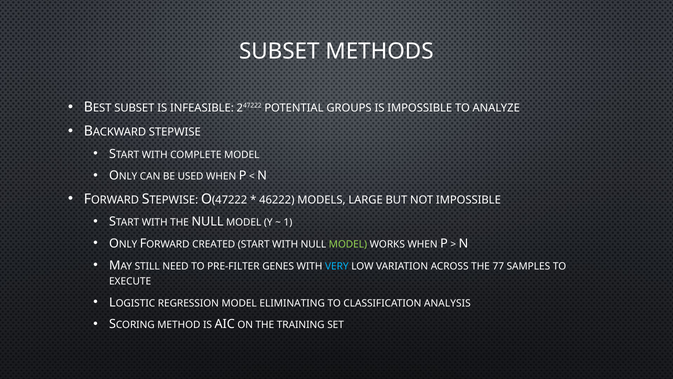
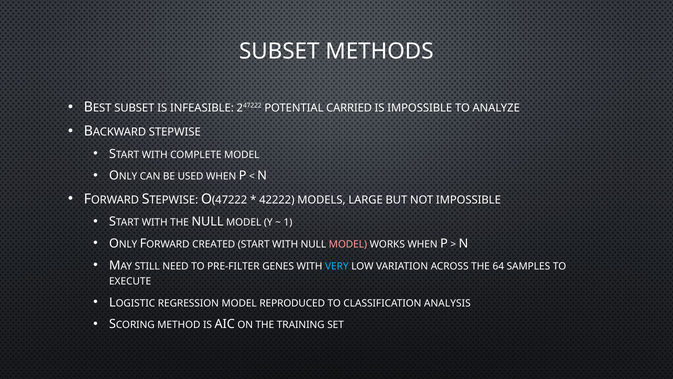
GROUPS: GROUPS -> CARRIED (349, 108)
46222: 46222 -> 42222 (277, 200)
MODEL colour: light green -> pink (348, 244)
77: 77 -> 64 (498, 266)
ELIMINATING: ELIMINATING -> REPRODUCED (292, 303)
